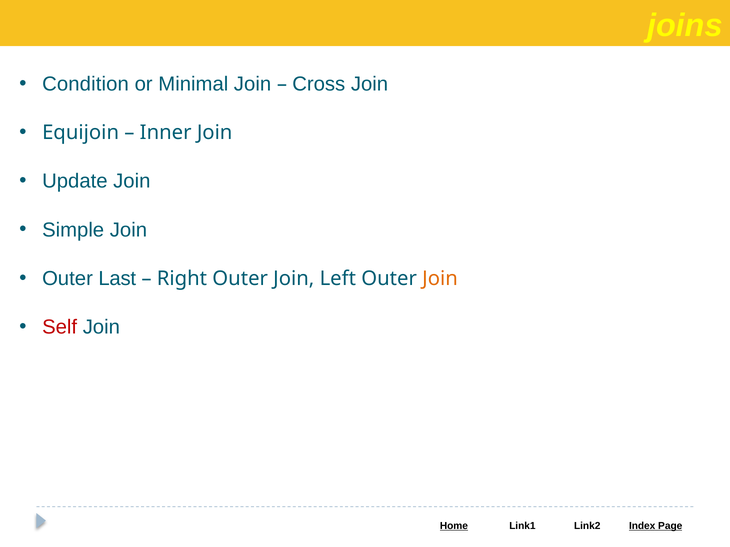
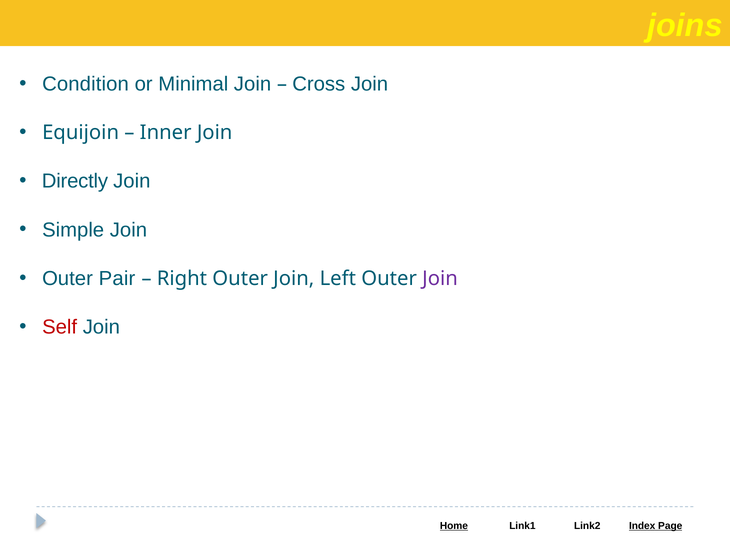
Update: Update -> Directly (75, 181)
Last: Last -> Pair (117, 279)
Join colour: orange -> purple (440, 279)
